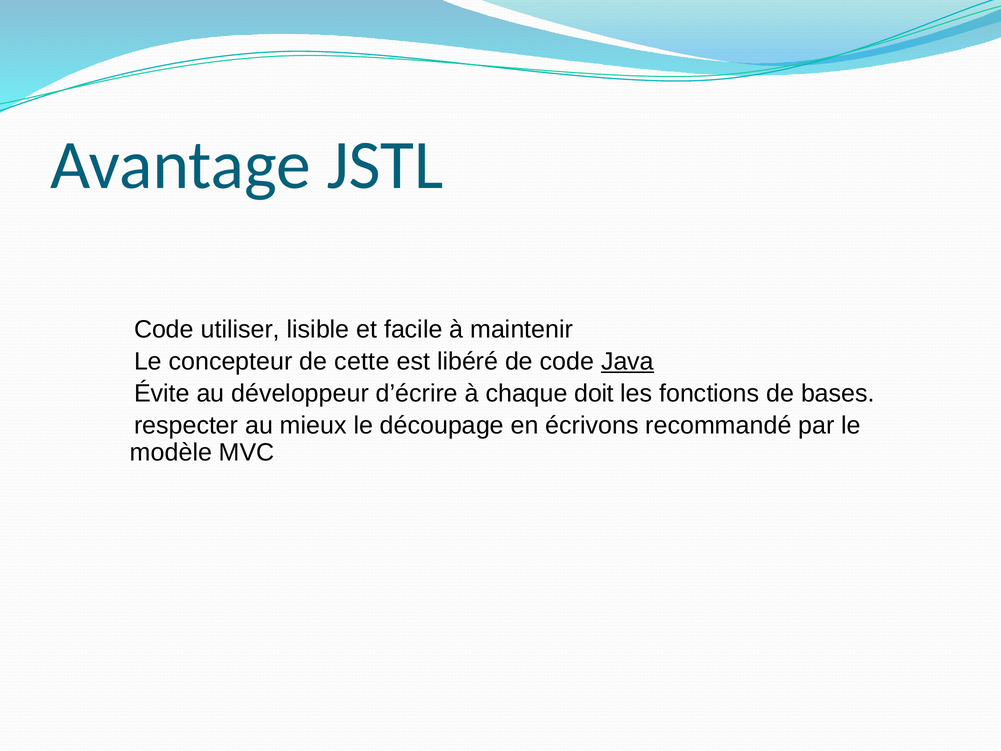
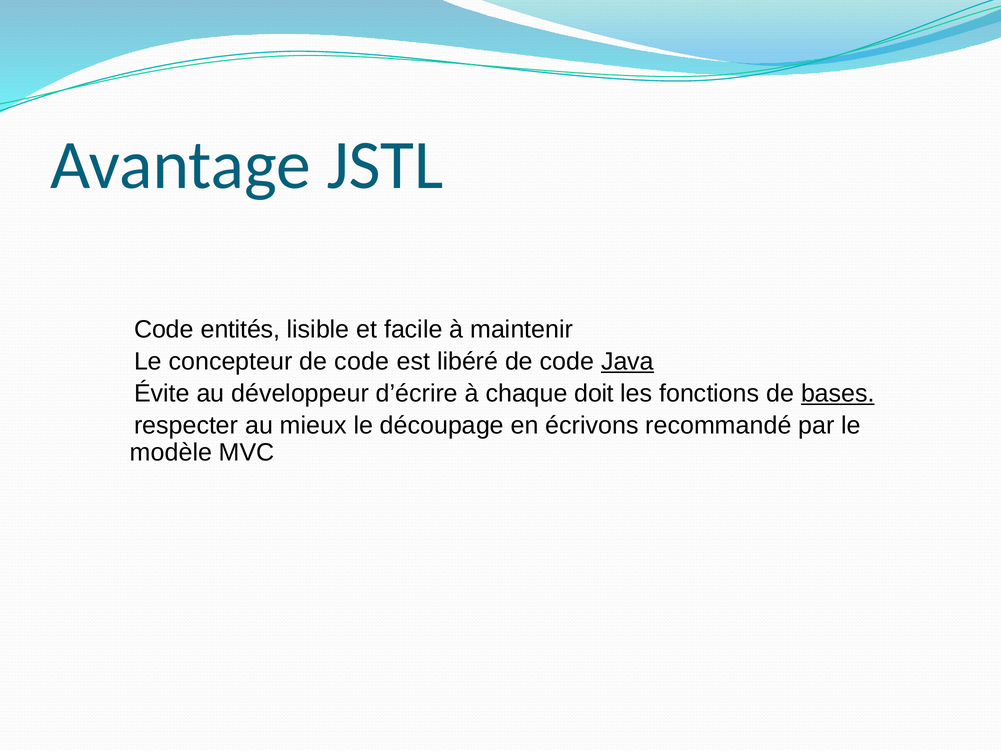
utiliser: utiliser -> entités (240, 329)
concepteur de cette: cette -> code (362, 361)
bases underline: none -> present (838, 393)
